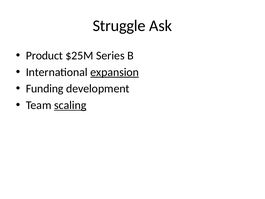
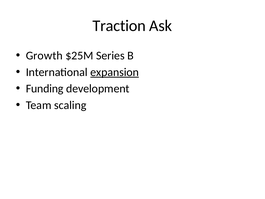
Struggle: Struggle -> Traction (119, 26)
Product: Product -> Growth (44, 56)
scaling underline: present -> none (70, 105)
